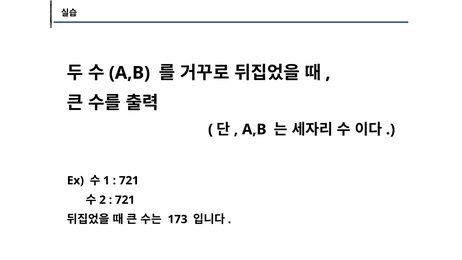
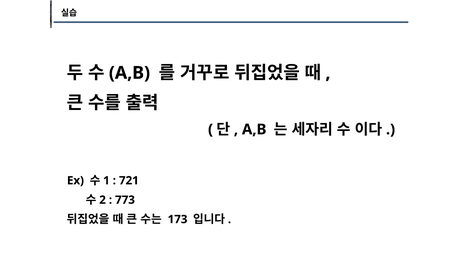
721: 721 -> 773 (125, 200)
